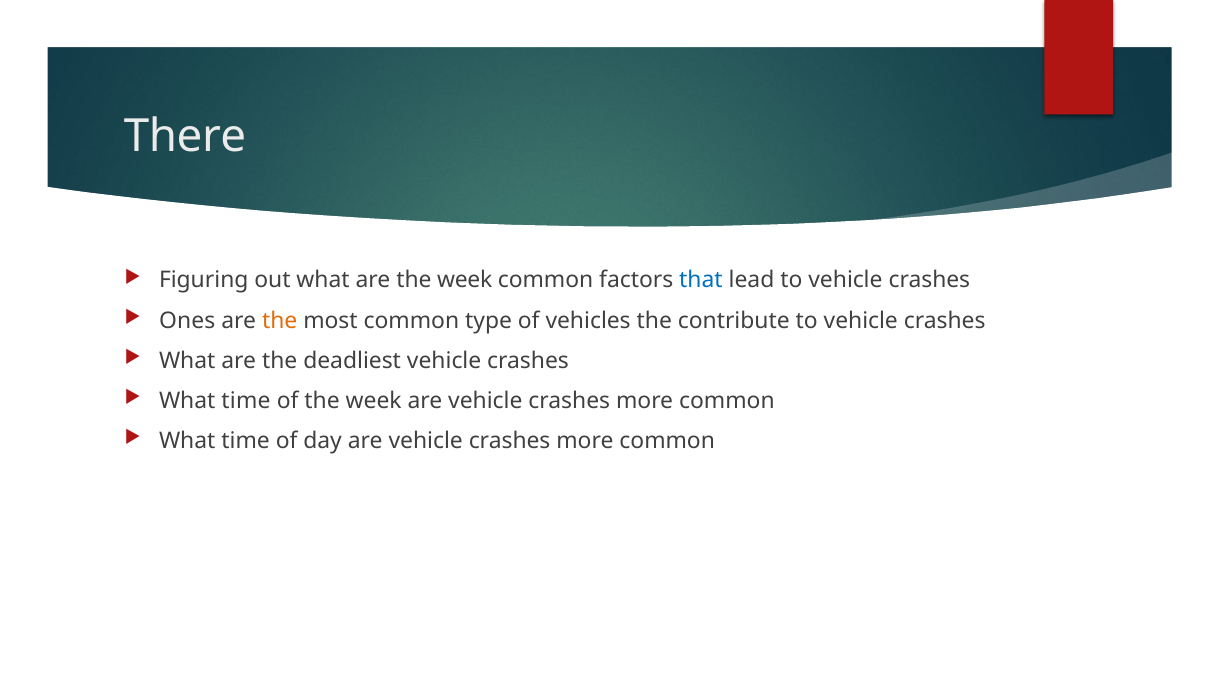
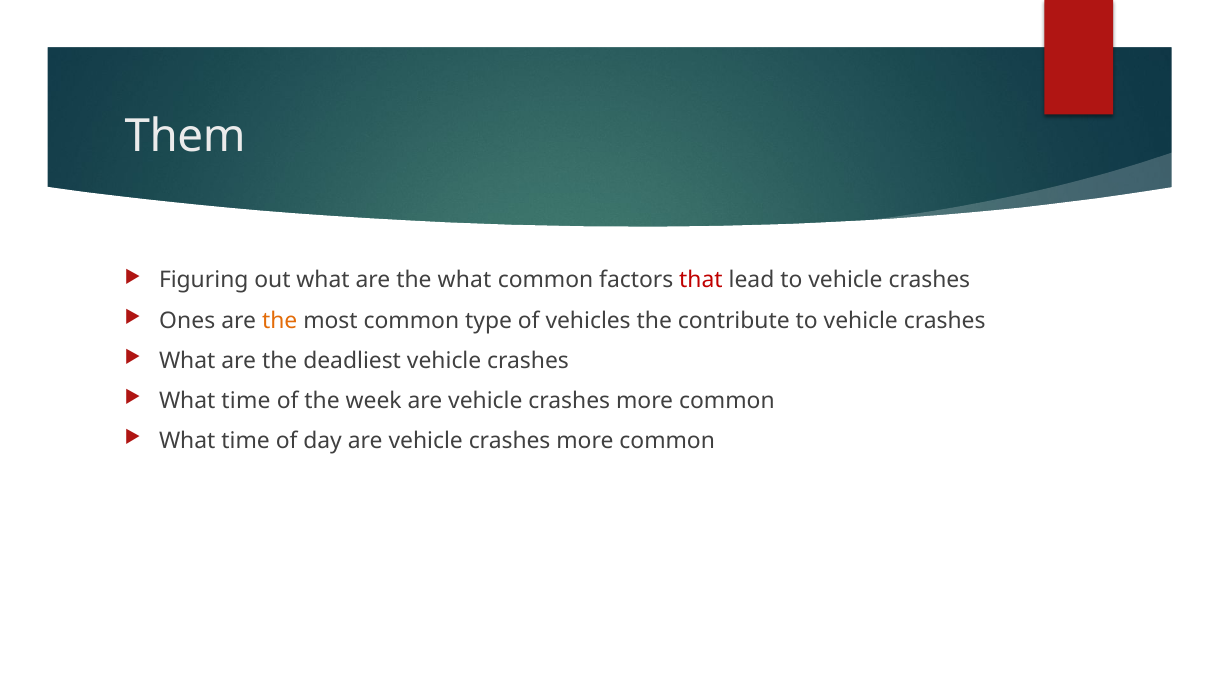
There: There -> Them (185, 136)
are the week: week -> what (465, 280)
that colour: blue -> red (701, 280)
